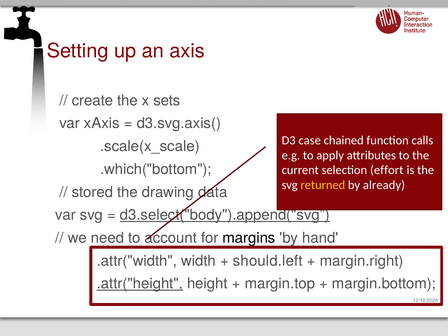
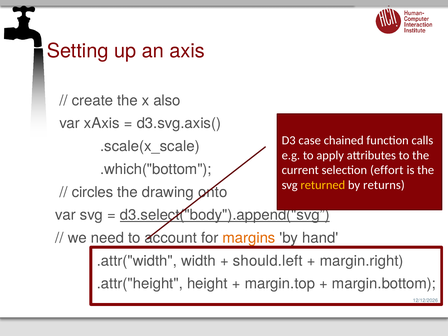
sets: sets -> also (167, 101)
already: already -> returns (384, 185)
stored: stored -> circles (92, 192)
data: data -> onto (213, 192)
margins colour: black -> orange (249, 238)
.attr("height underline: present -> none (140, 284)
